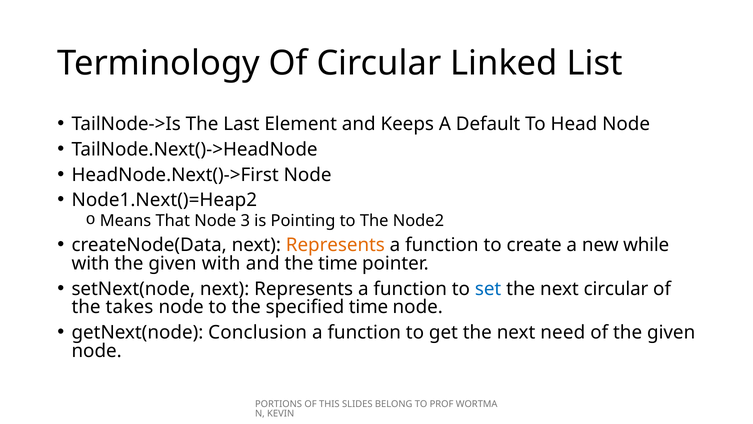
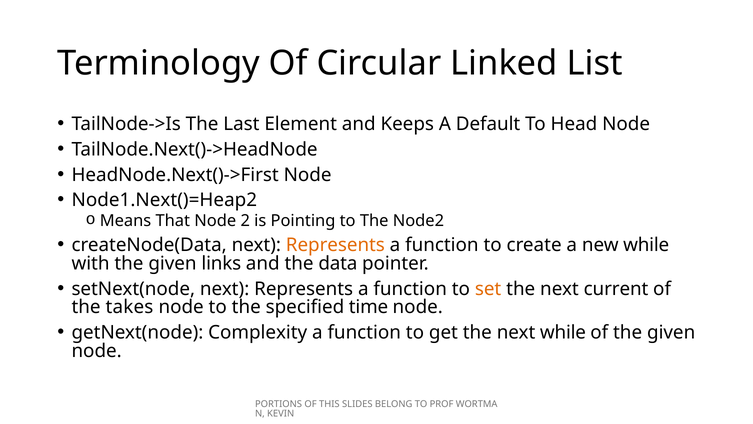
3: 3 -> 2 (245, 221)
given with: with -> links (221, 263)
the time: time -> data (338, 263)
set colour: blue -> orange (488, 289)
next circular: circular -> current (616, 289)
Conclusion: Conclusion -> Complexity (258, 332)
next need: need -> while (563, 332)
